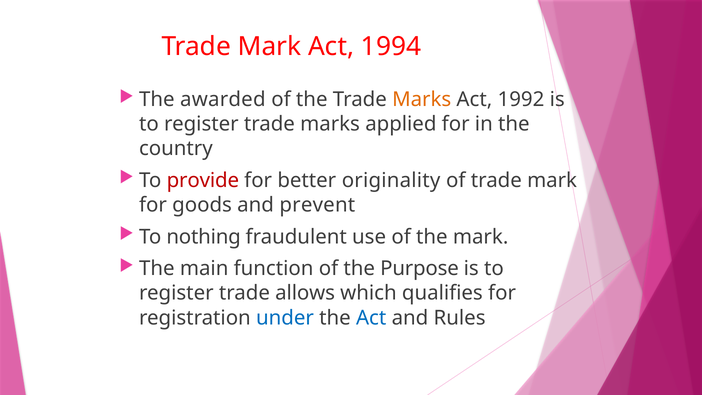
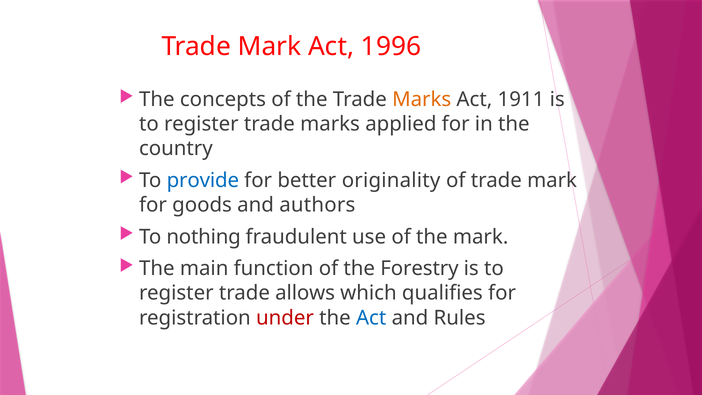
1994: 1994 -> 1996 (391, 47)
awarded: awarded -> concepts (223, 100)
1992: 1992 -> 1911 (521, 100)
provide colour: red -> blue (203, 180)
prevent: prevent -> authors (317, 205)
Purpose: Purpose -> Forestry (419, 269)
under colour: blue -> red (285, 318)
